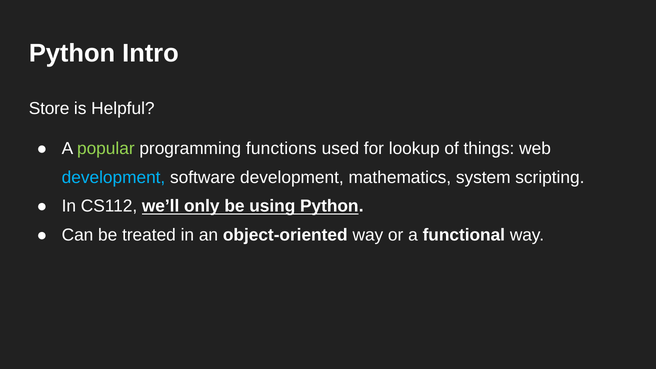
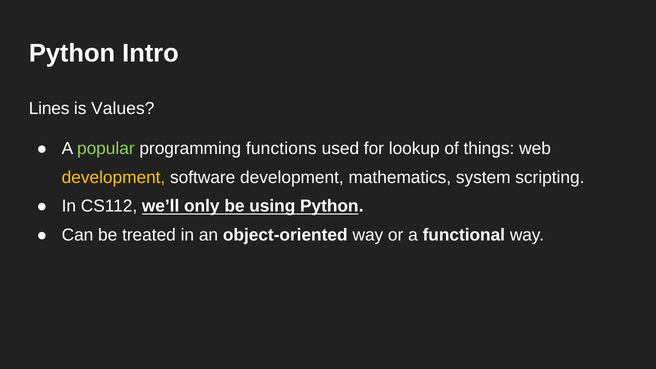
Store: Store -> Lines (49, 109)
Helpful: Helpful -> Values (123, 109)
development colour: light blue -> yellow (114, 177)
